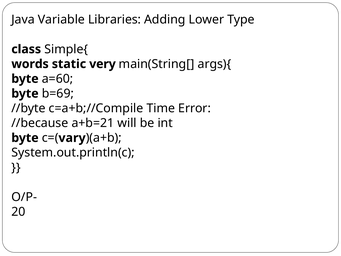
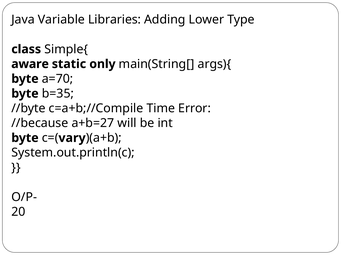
words: words -> aware (30, 64)
very: very -> only (102, 64)
a=60: a=60 -> a=70 (57, 79)
b=69: b=69 -> b=35 (58, 93)
a+b=21: a+b=21 -> a+b=27 (93, 123)
